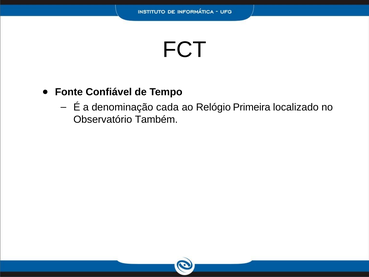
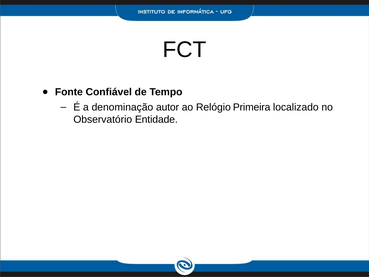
cada: cada -> autor (168, 107)
Também: Também -> Entidade (156, 119)
